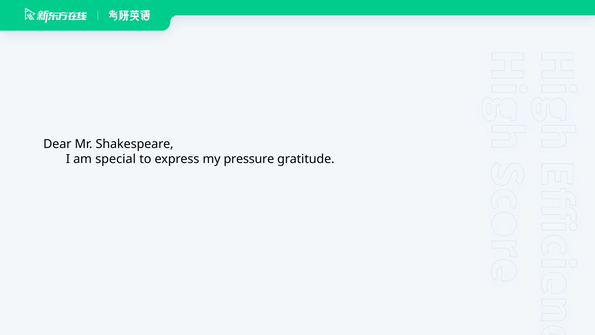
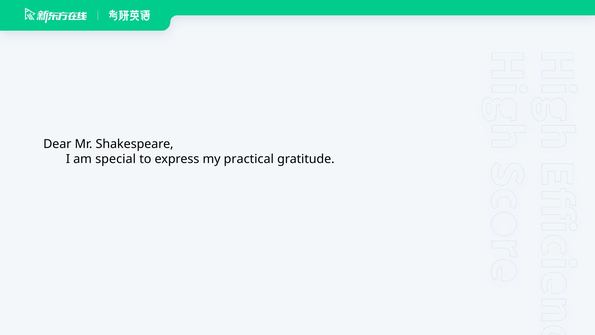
pressure: pressure -> practical (249, 159)
